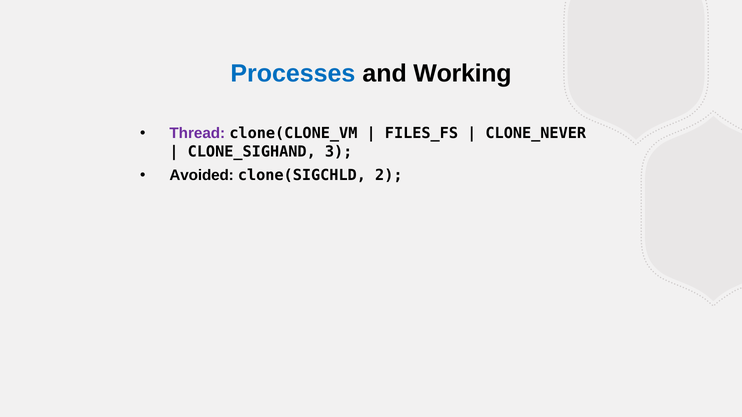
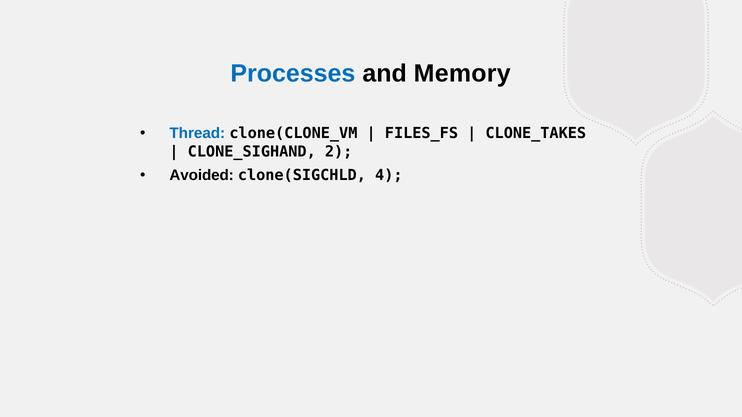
Working: Working -> Memory (462, 74)
Thread colour: purple -> blue (197, 134)
CLONE_NEVER: CLONE_NEVER -> CLONE_TAKES (536, 134)
3: 3 -> 2 (339, 152)
2: 2 -> 4 (389, 176)
